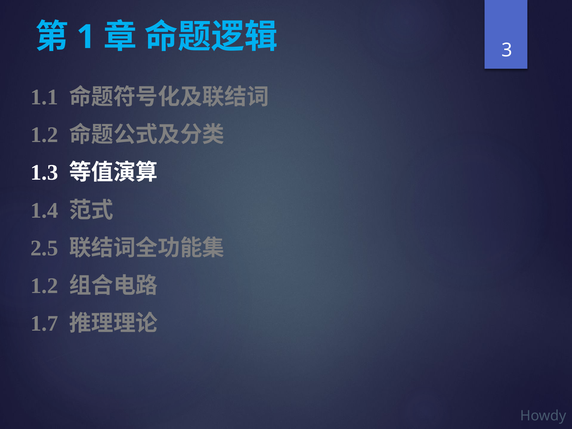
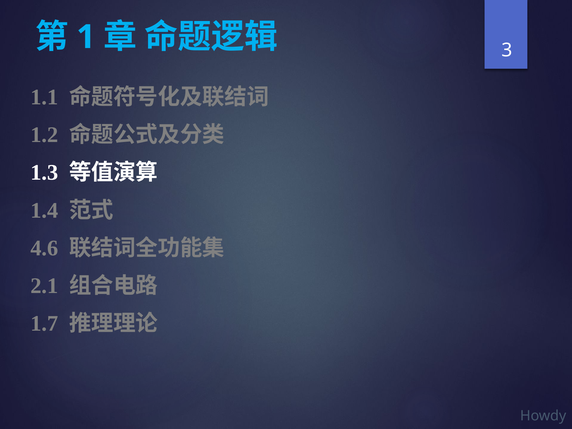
2.5: 2.5 -> 4.6 (44, 248)
1.2: 1.2 -> 2.1 (44, 286)
